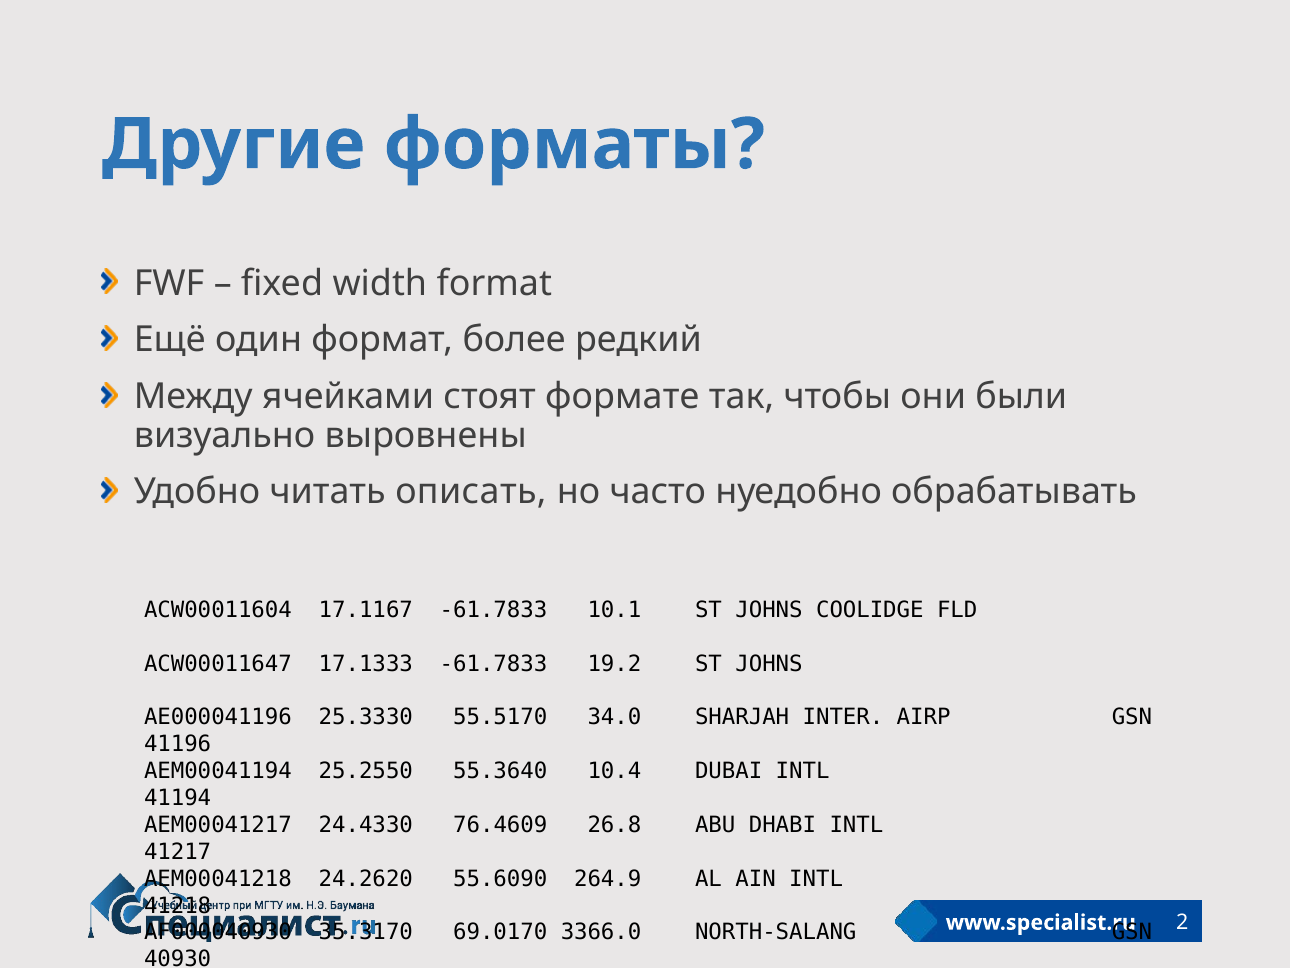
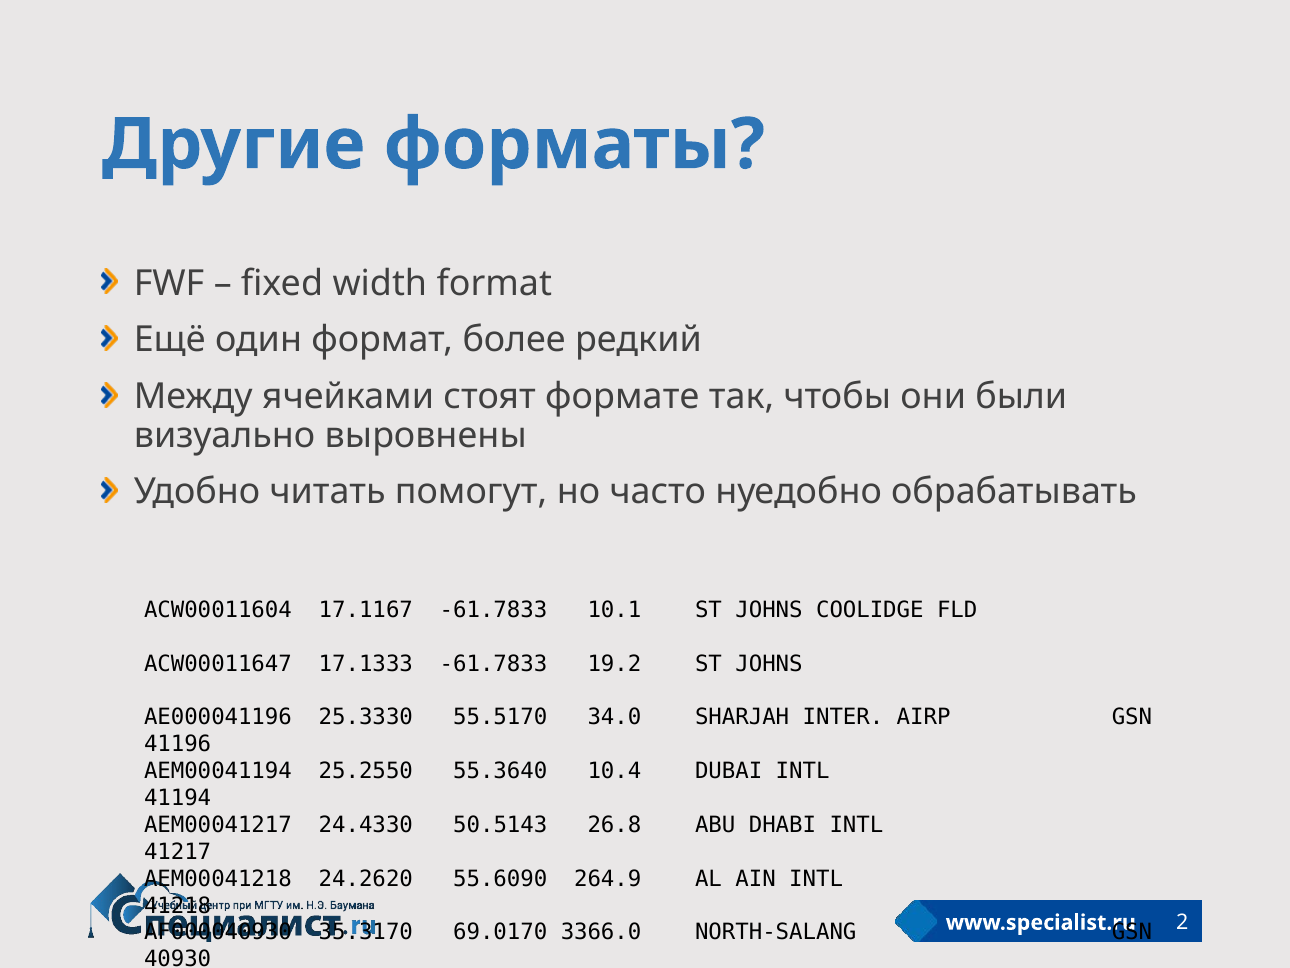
описать: описать -> помогут (471, 492)
76.4609: 76.4609 -> 50.5143 (500, 825)
